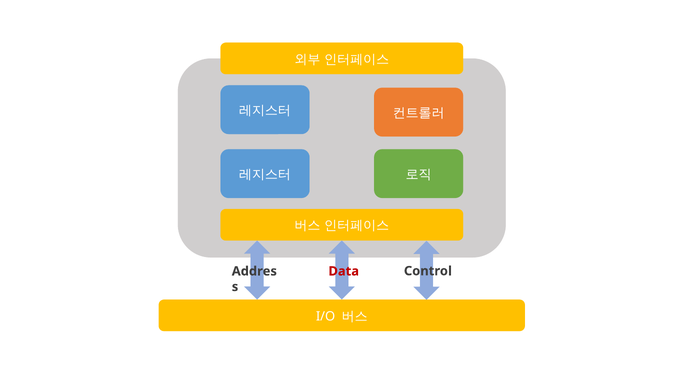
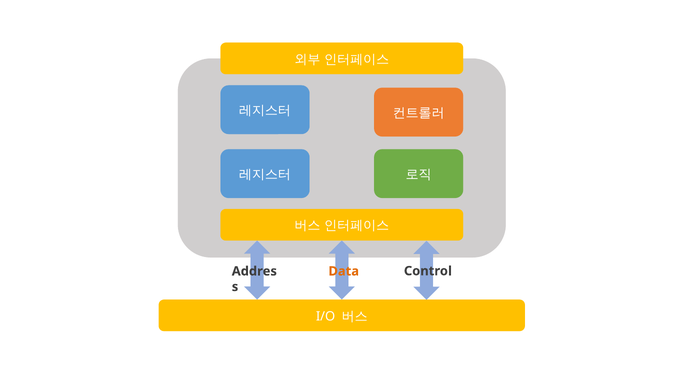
Data colour: red -> orange (344, 271)
